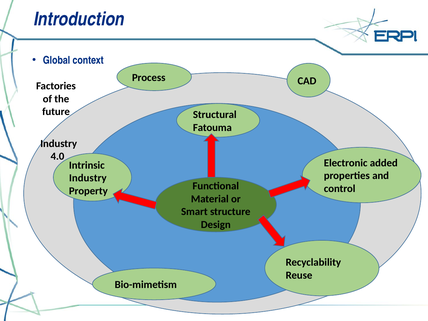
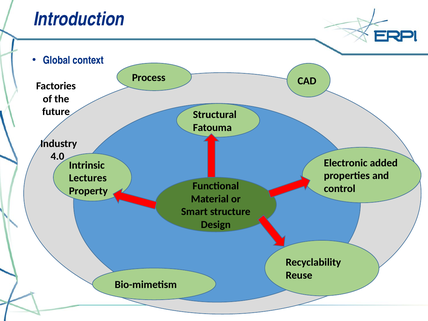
Industry: Industry -> Lectures (88, 178)
